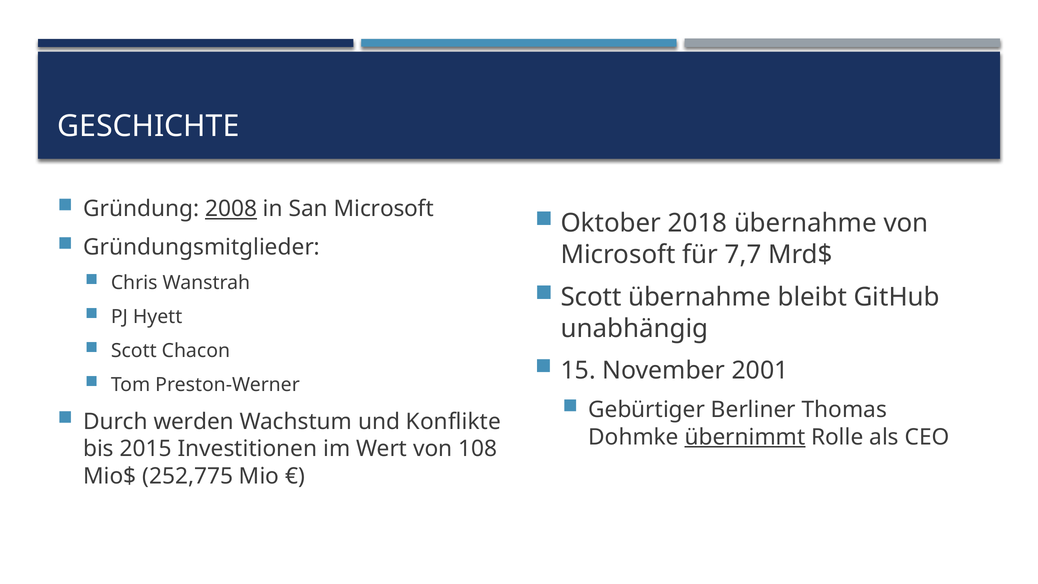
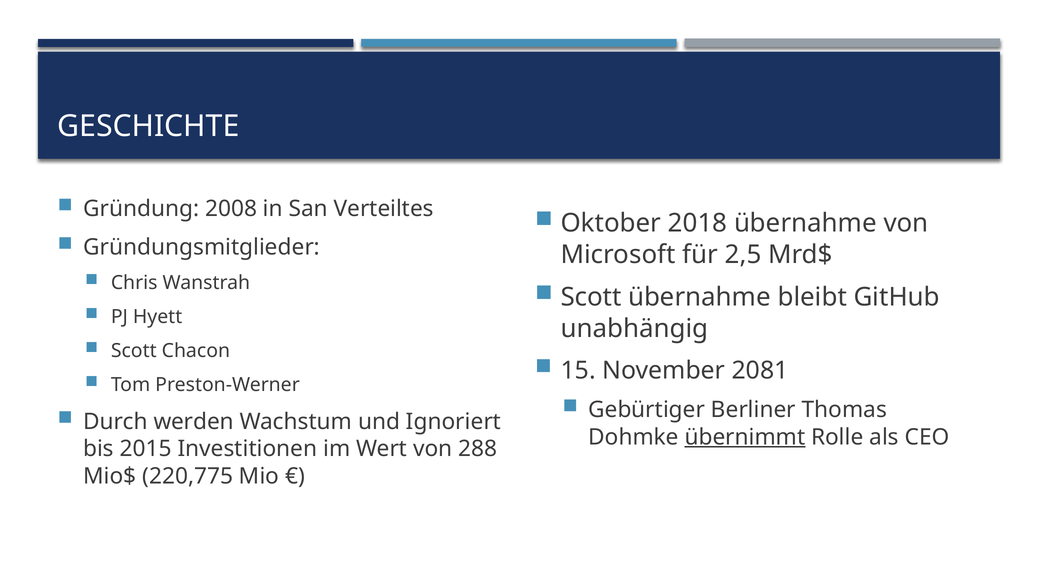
2008 underline: present -> none (231, 209)
San Microsoft: Microsoft -> Verteiltes (384, 209)
7,7: 7,7 -> 2,5 (743, 254)
2001: 2001 -> 2081 (760, 370)
Konflikte: Konflikte -> Ignoriert (454, 422)
108: 108 -> 288 (478, 449)
252,775: 252,775 -> 220,775 (188, 476)
